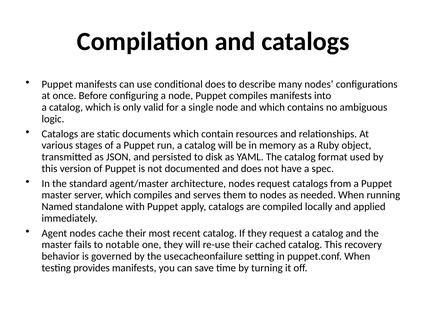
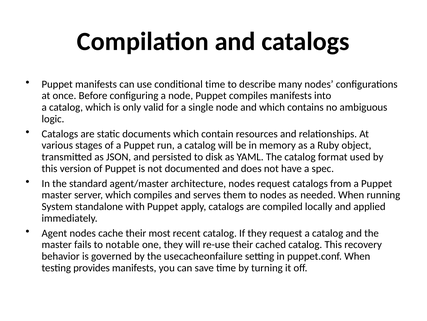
conditional does: does -> time (215, 84)
Named: Named -> System (57, 206)
